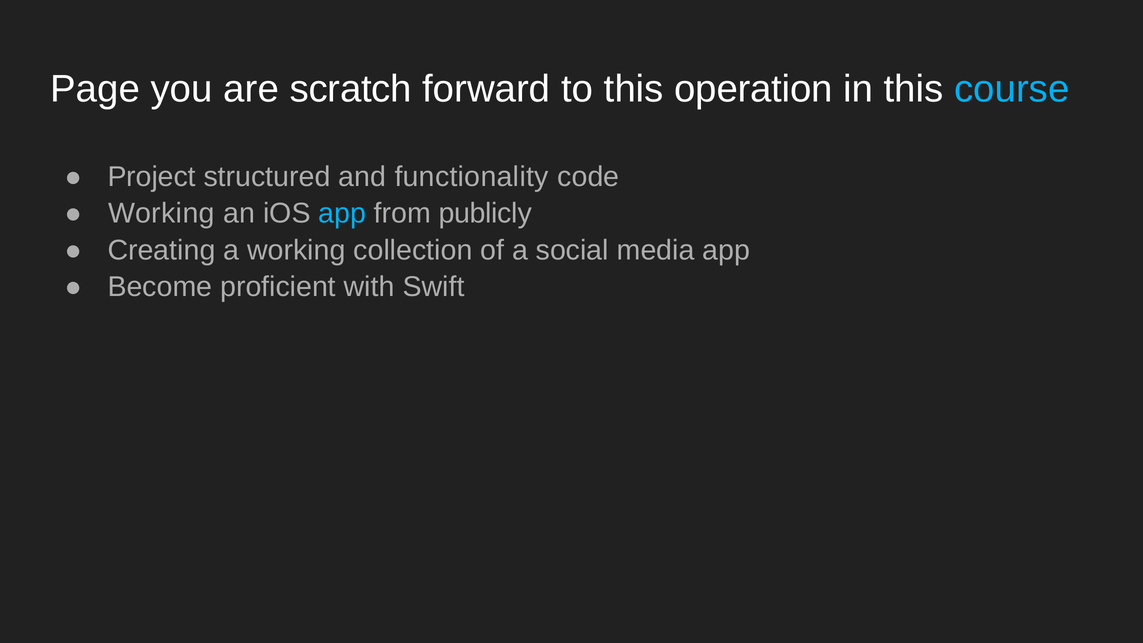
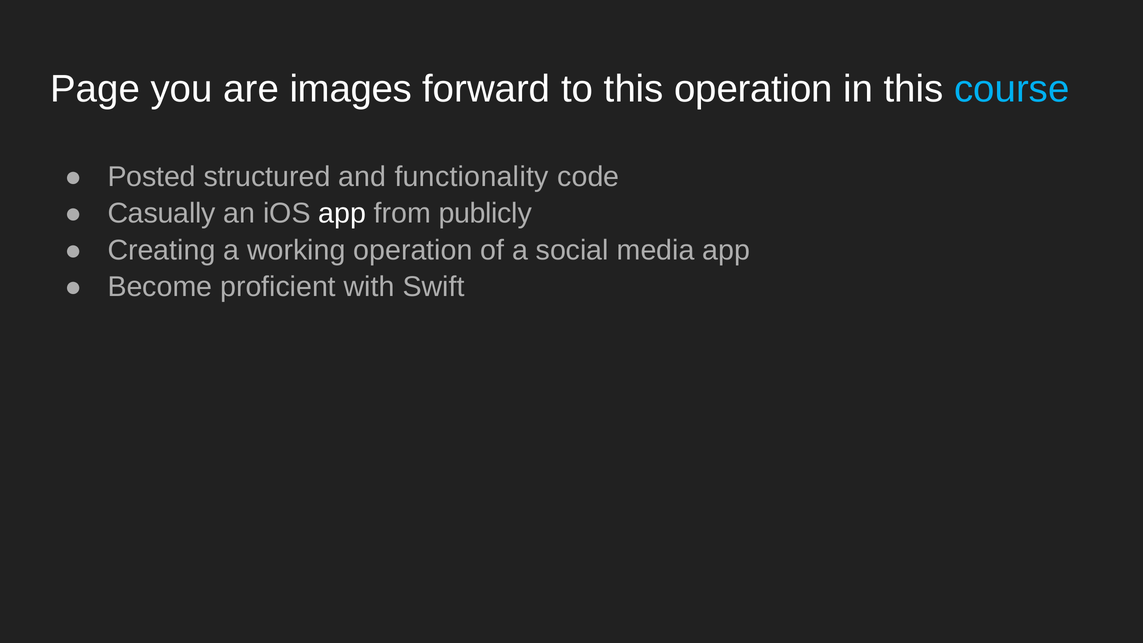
scratch: scratch -> images (351, 89)
Project: Project -> Posted (152, 177)
Working: Working -> Casually (162, 213)
app colour: light blue -> white (342, 213)
working collection: collection -> operation (413, 250)
